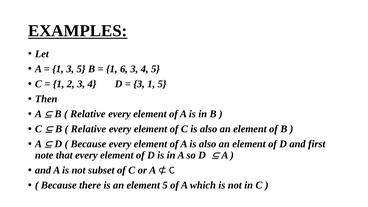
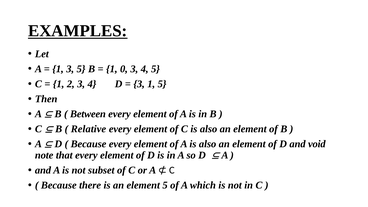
6: 6 -> 0 (124, 69)
Relative: Relative -> Between (88, 114)
first: first -> void (317, 144)
